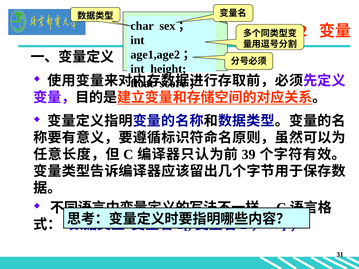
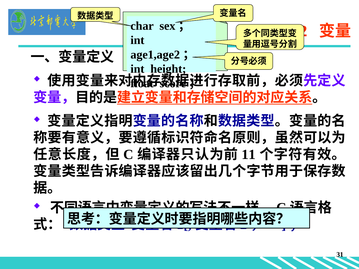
39: 39 -> 11 (249, 155)
